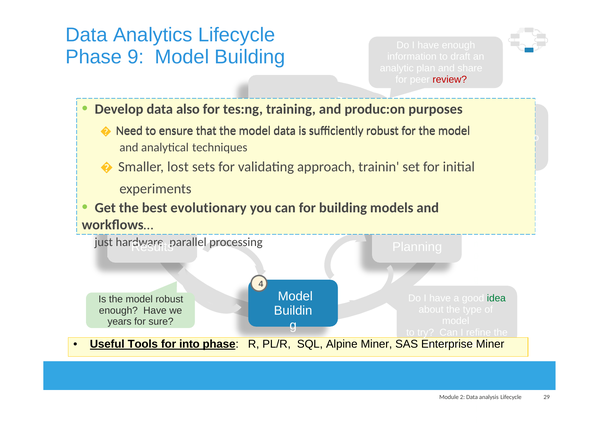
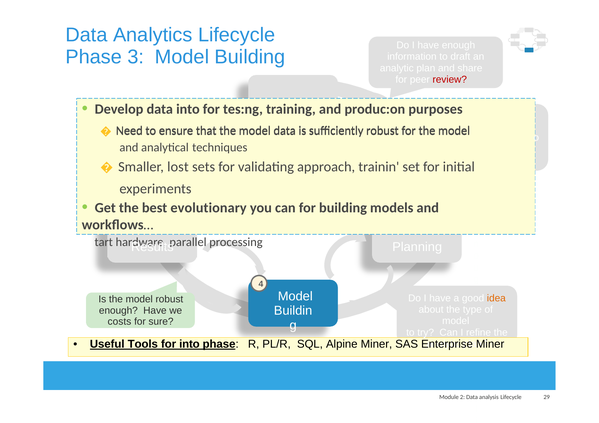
9: 9 -> 3 (136, 57)
data also: also -> into (188, 109)
just: just -> tart (104, 242)
idea colour: green -> orange (496, 298)
years: years -> costs (119, 322)
